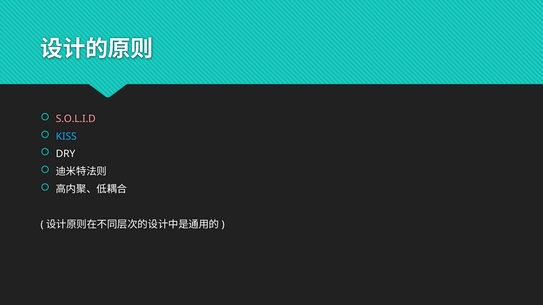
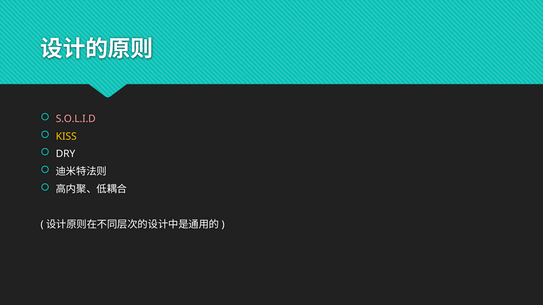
KISS colour: light blue -> yellow (66, 137)
